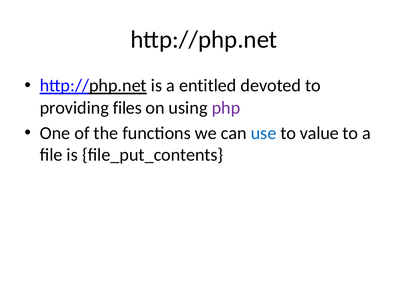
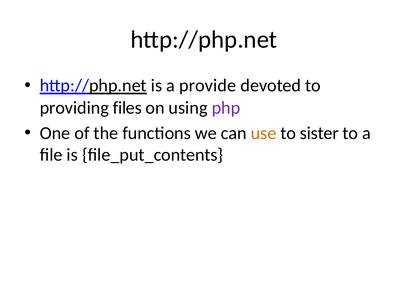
entitled: entitled -> provide (208, 86)
use colour: blue -> orange (264, 133)
value: value -> sister (319, 133)
